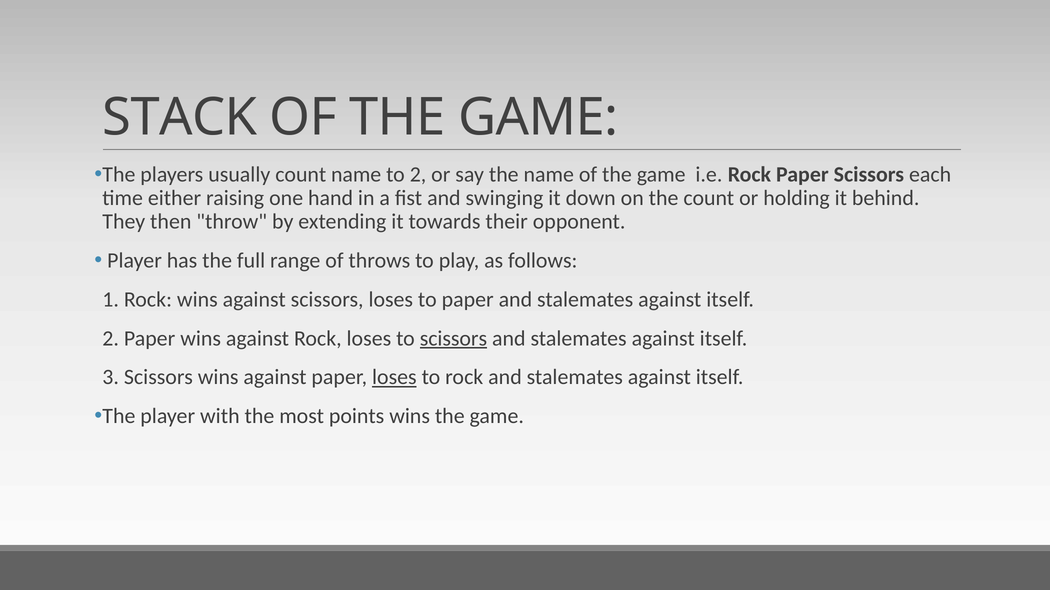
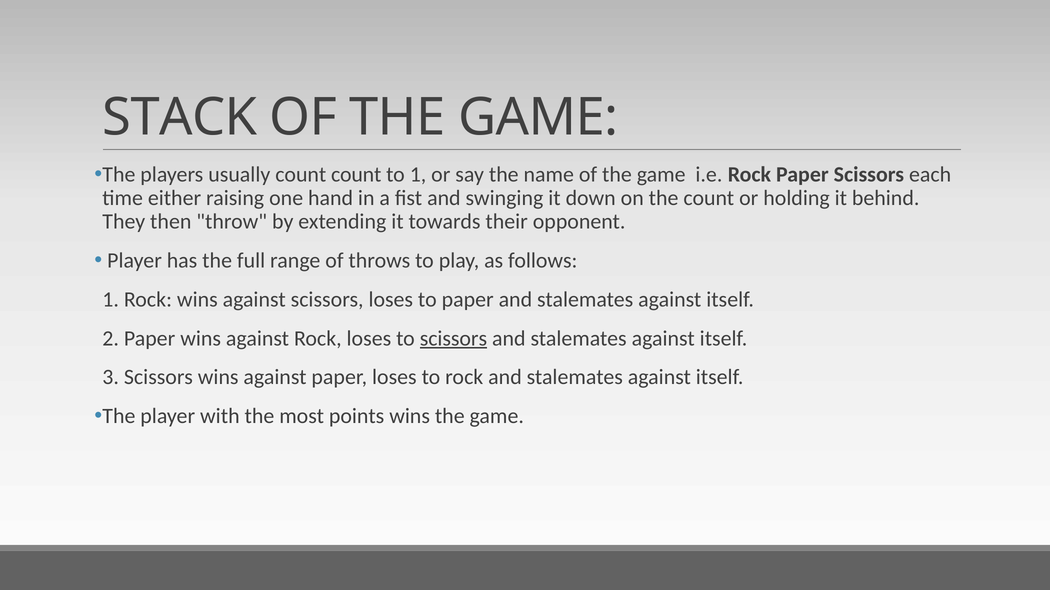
count name: name -> count (356, 175)
to 2: 2 -> 1 (418, 175)
loses underline: present -> none (394, 378)
